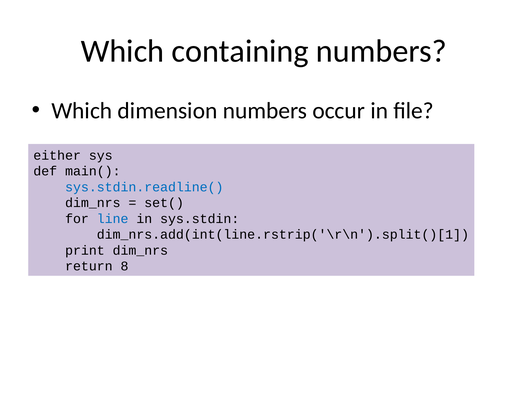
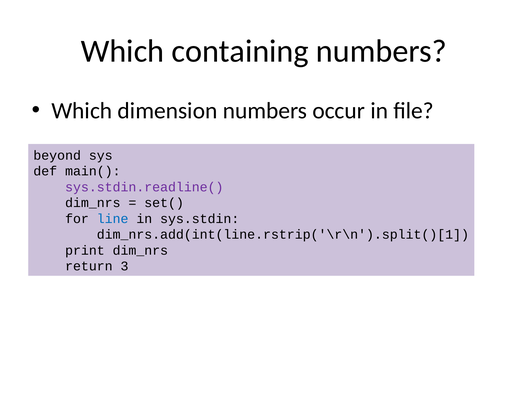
either: either -> beyond (57, 155)
sys.stdin.readline( colour: blue -> purple (144, 187)
8: 8 -> 3 (124, 266)
